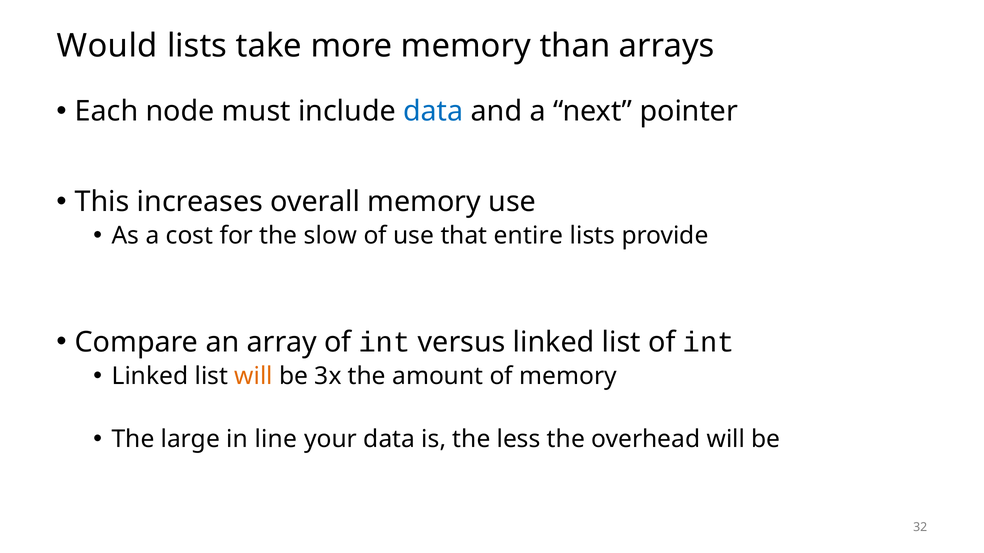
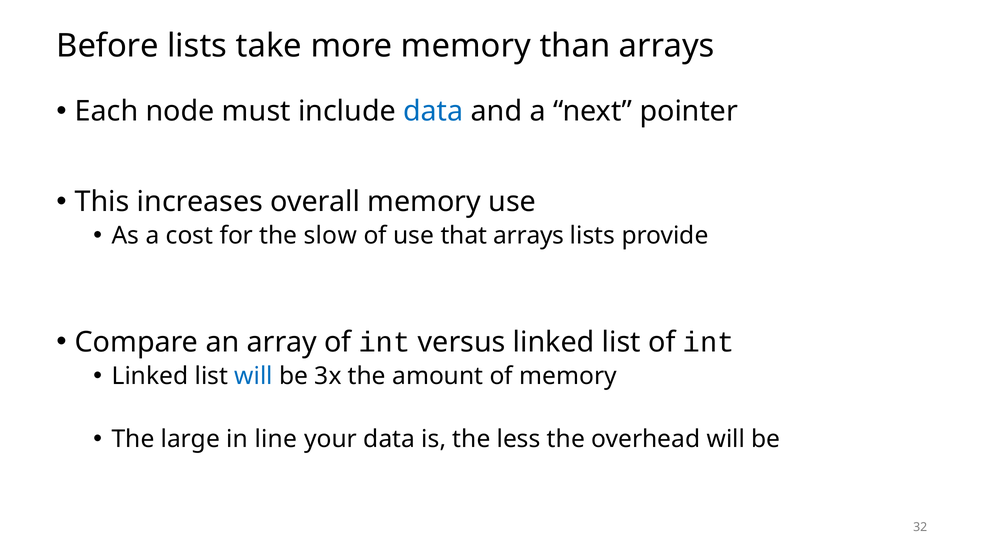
Would: Would -> Before (108, 46)
that entire: entire -> arrays (529, 236)
will colour: orange -> blue (254, 376)
